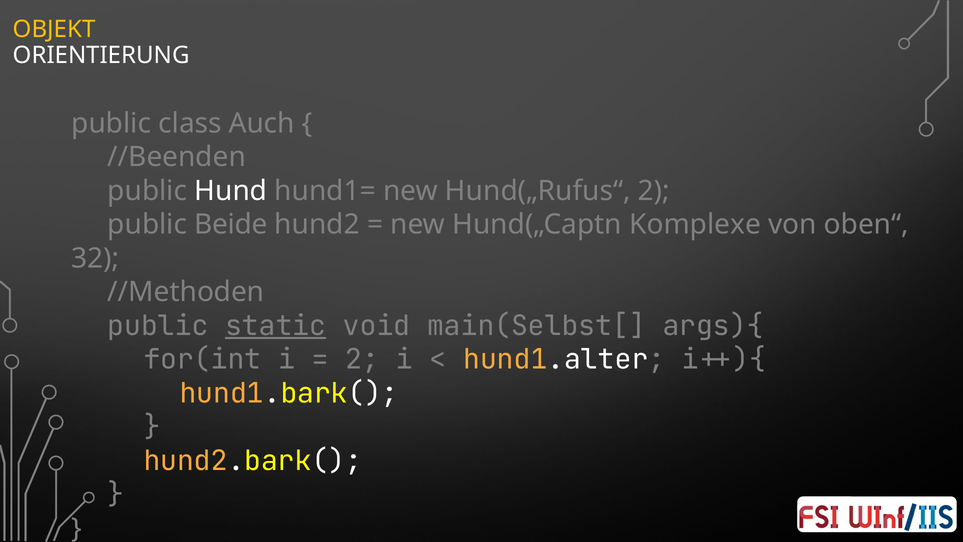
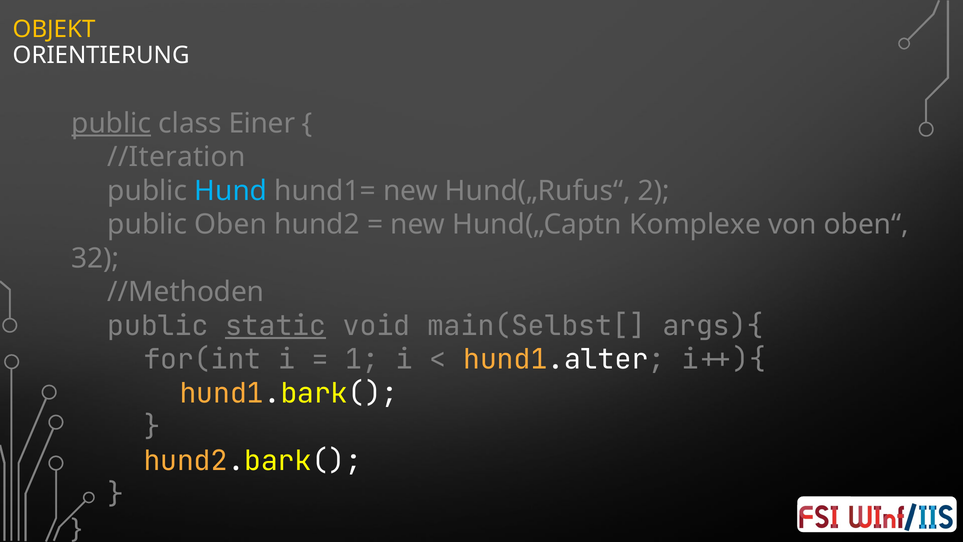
public underline: none -> present (111, 123)
Auch: Auch -> Einer (262, 123)
//Beenden: //Beenden -> //Iteration (177, 157)
Hund colour: white -> light blue (231, 191)
Beide: Beide -> Oben (231, 225)
2: 2 -> 1 (362, 359)
